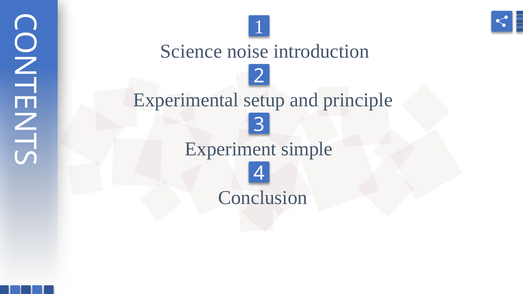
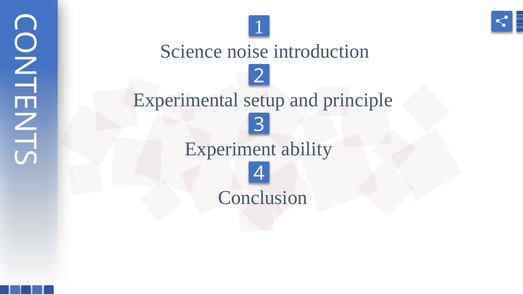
simple: simple -> ability (307, 149)
